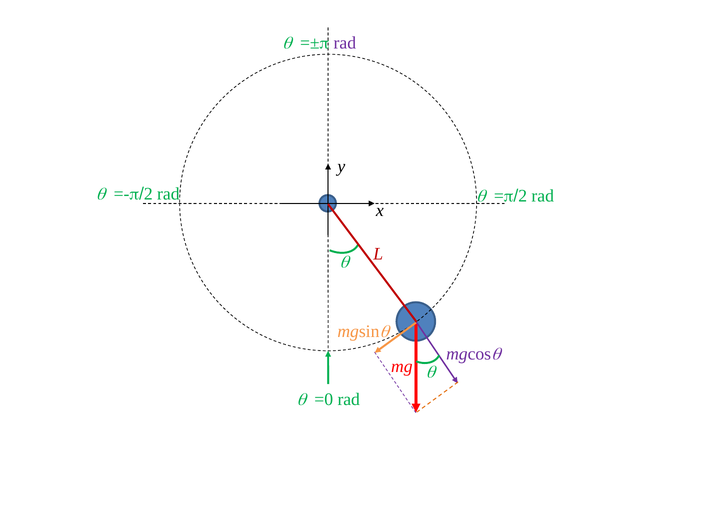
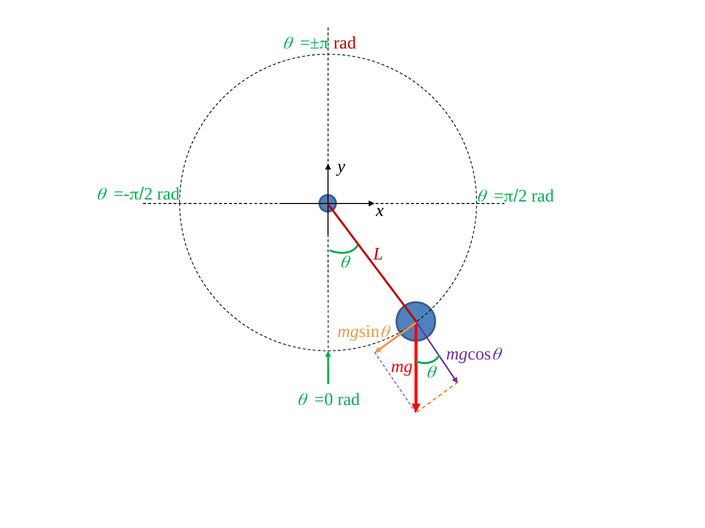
rad colour: purple -> red (345, 43)
